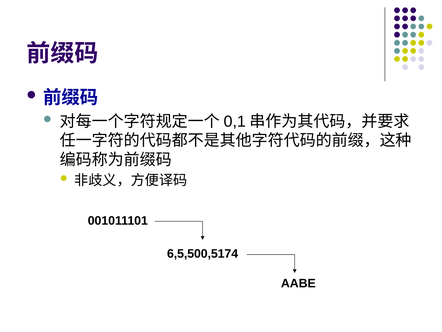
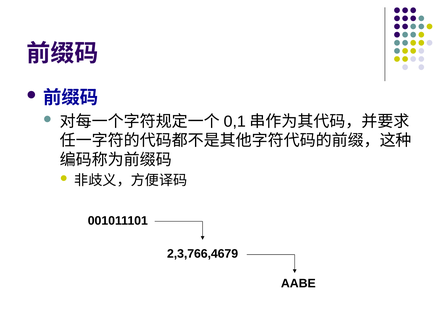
6,5,500,5174: 6,5,500,5174 -> 2,3,766,4679 (203, 254)
